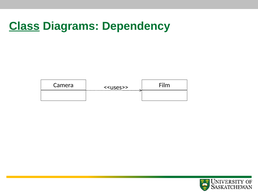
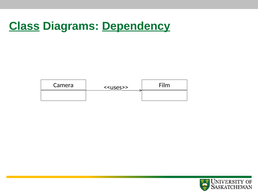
Dependency underline: none -> present (136, 26)
